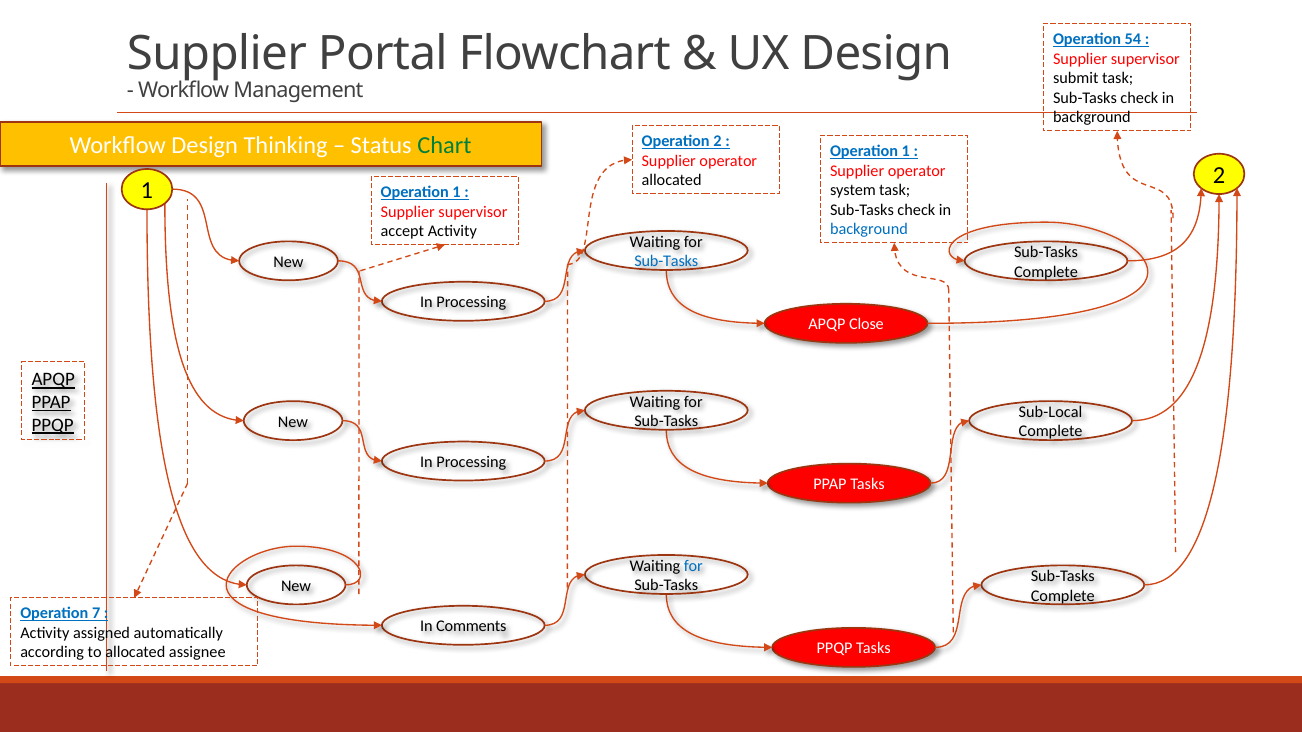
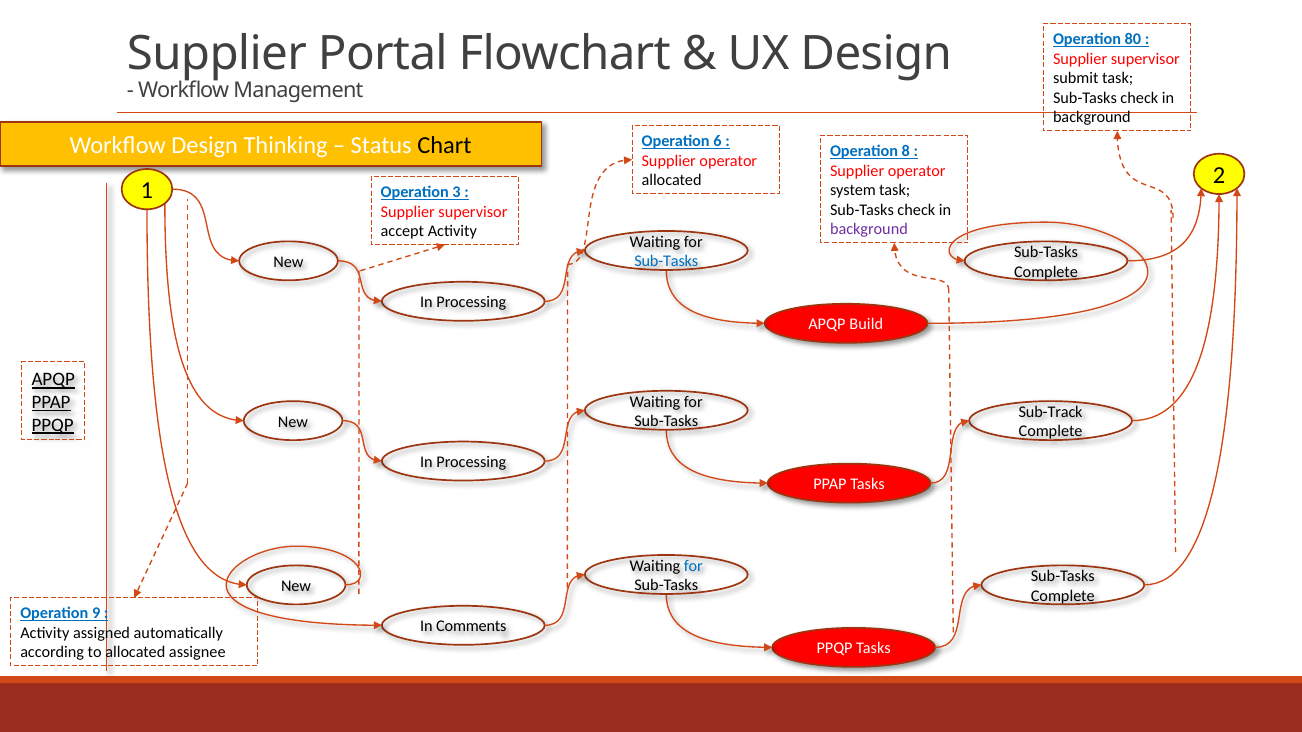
54: 54 -> 80 (1133, 39)
Operation 2: 2 -> 6 (717, 141)
Chart colour: green -> black (444, 146)
1: 1 -> 8 (906, 151)
1: 1 -> 3 (456, 192)
background colour: blue -> purple (869, 230)
Close: Close -> Build (866, 325)
Sub-Local: Sub-Local -> Sub-Track (1051, 412)
7: 7 -> 9 (96, 614)
